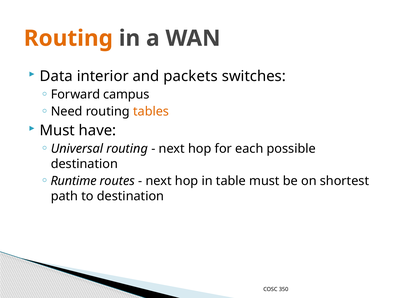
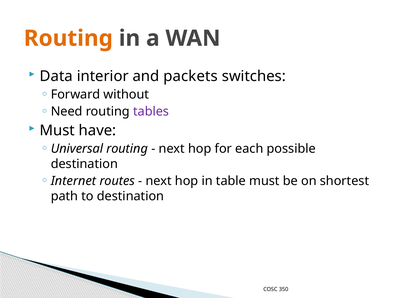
campus: campus -> without (126, 94)
tables colour: orange -> purple (151, 111)
Runtime: Runtime -> Internet (73, 181)
